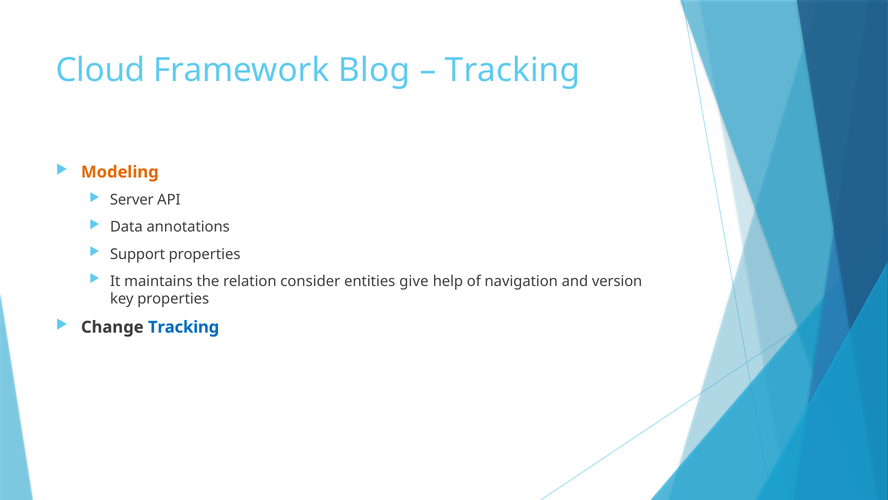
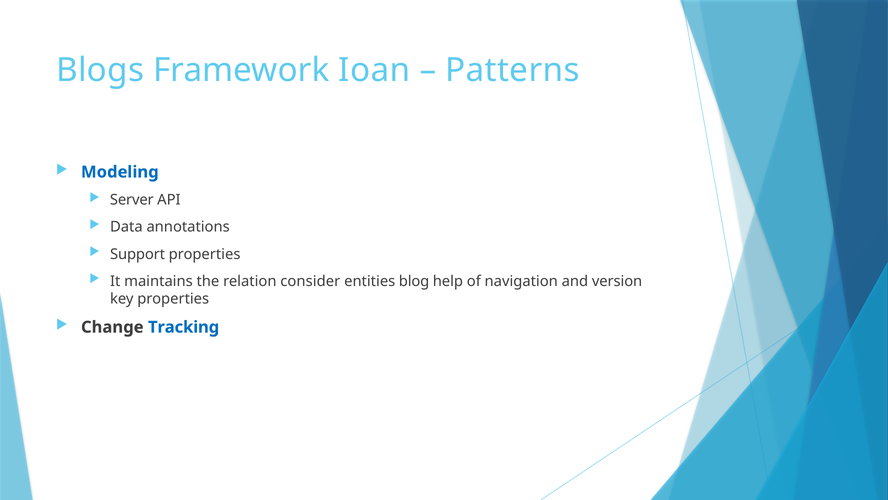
Cloud: Cloud -> Blogs (100, 70)
Blog: Blog -> Ioan (374, 70)
Tracking: Tracking -> Patterns (512, 70)
Modeling colour: orange -> blue (120, 172)
give: give -> blog (414, 281)
